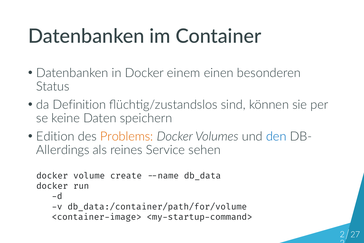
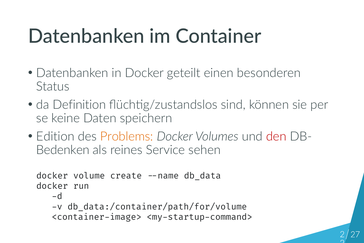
einem: einem -> geteilt (184, 73)
den colour: blue -> red (276, 136)
Allerdings: Allerdings -> Bedenken (63, 150)
